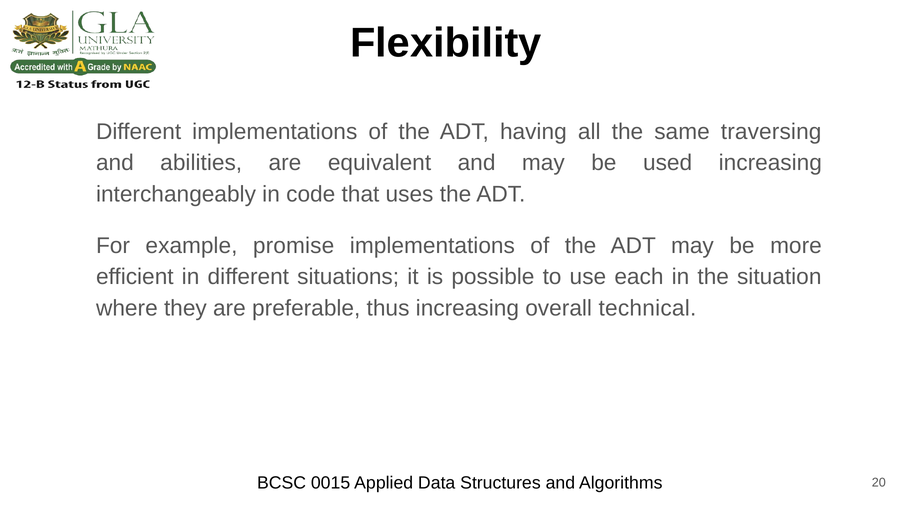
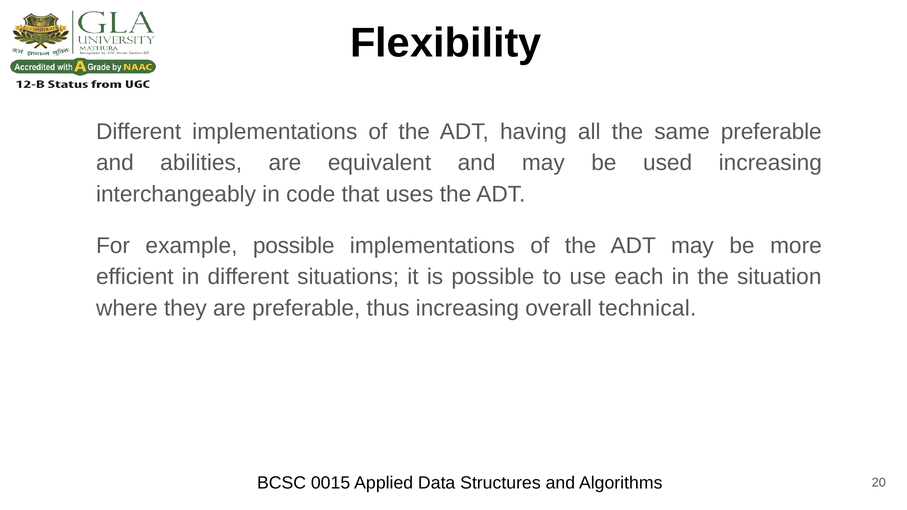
same traversing: traversing -> preferable (771, 132)
example promise: promise -> possible (294, 246)
